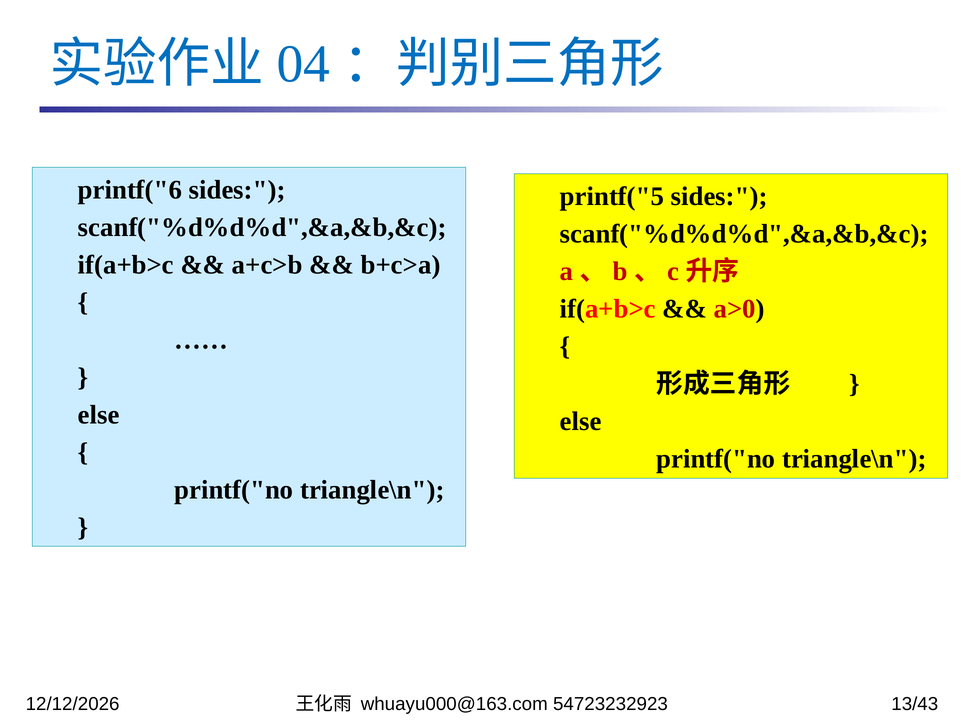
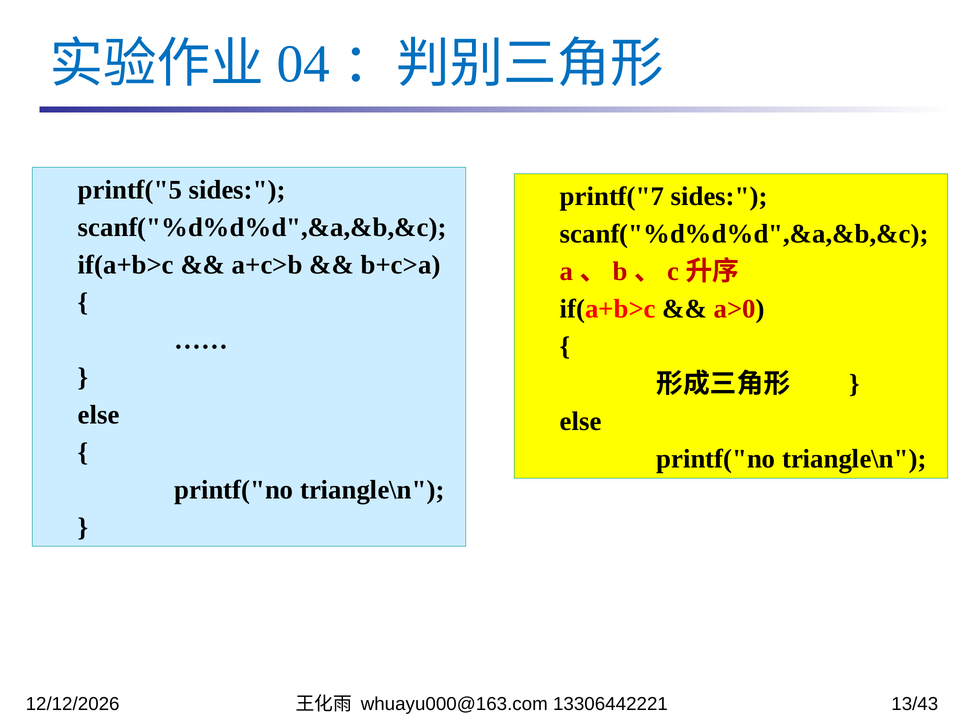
printf("6: printf("6 -> printf("5 (130, 190)
printf("5: printf("5 -> printf("7 (612, 197)
54723232923: 54723232923 -> 13306442221 (610, 704)
